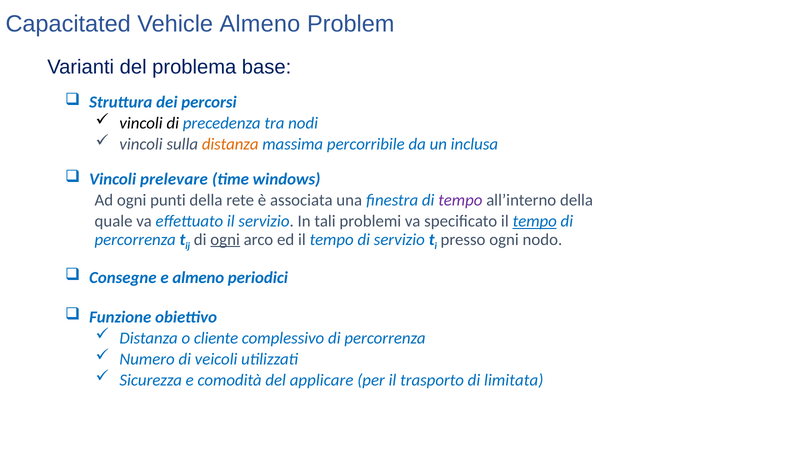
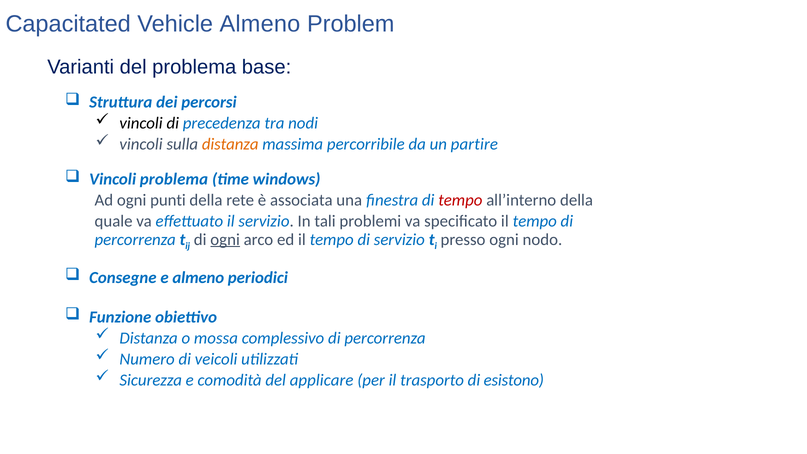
inclusa: inclusa -> partire (474, 144)
Vincoli prelevare: prelevare -> problema (174, 179)
tempo colour: purple -> red (460, 200)
tempo underline: present -> none (535, 221)
cliente: cliente -> mossa (216, 338)
limitata: limitata -> esistono (514, 380)
